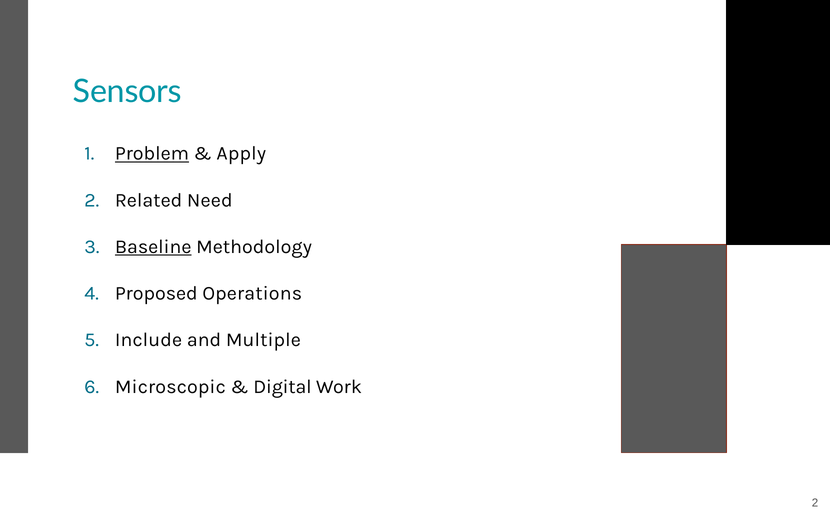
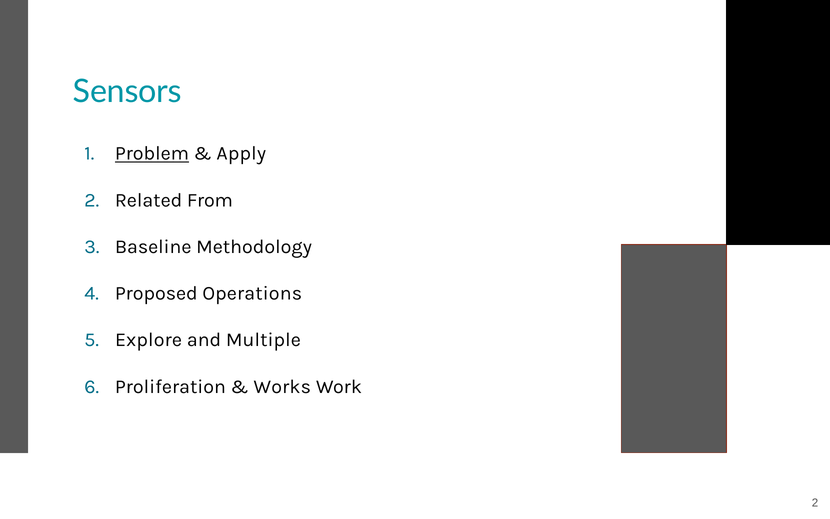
Need: Need -> From (210, 200)
Baseline underline: present -> none (153, 247)
Include: Include -> Explore (149, 340)
Microscopic: Microscopic -> Proliferation (170, 386)
Digital: Digital -> Works (282, 386)
